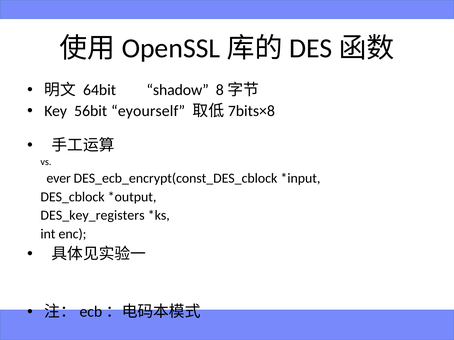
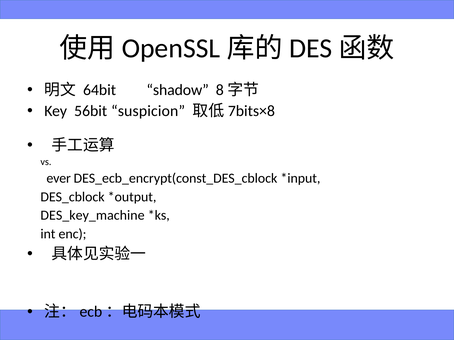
eyourself: eyourself -> suspicion (148, 111)
DES_key_registers: DES_key_registers -> DES_key_machine (93, 216)
